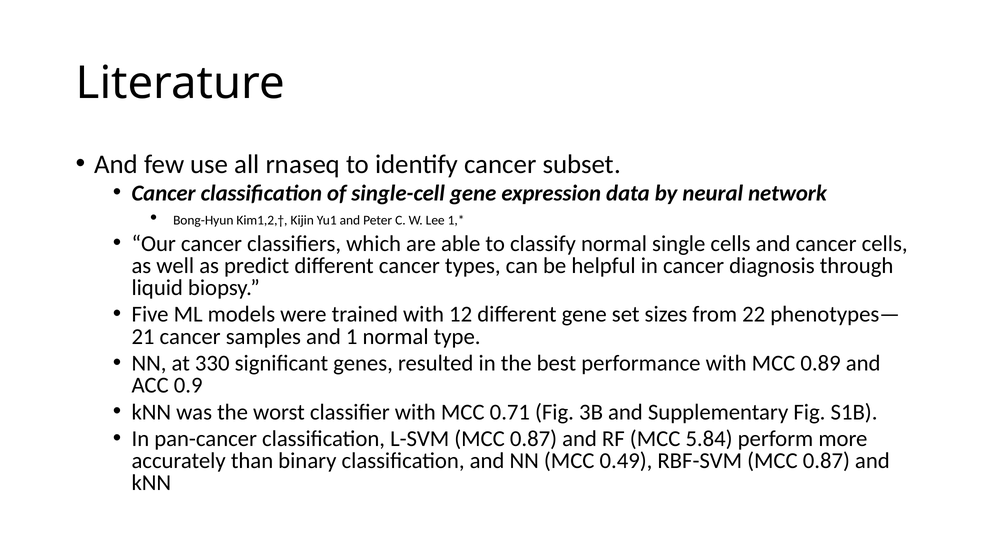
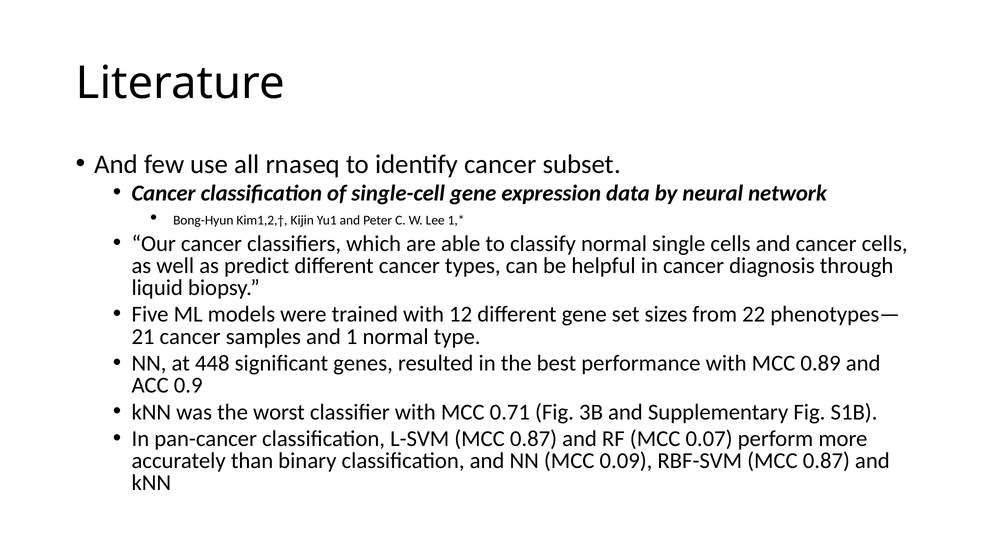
330: 330 -> 448 (212, 364)
5.84: 5.84 -> 0.07 (709, 439)
0.49: 0.49 -> 0.09 (626, 461)
